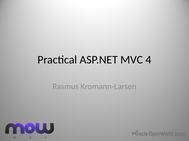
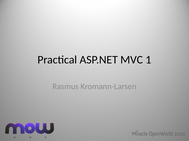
4: 4 -> 1 (148, 60)
